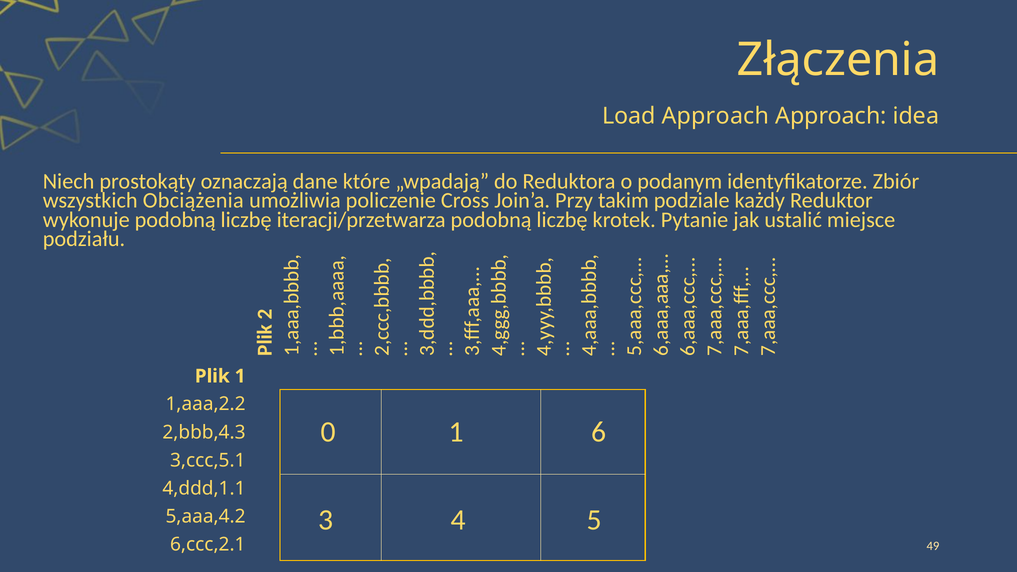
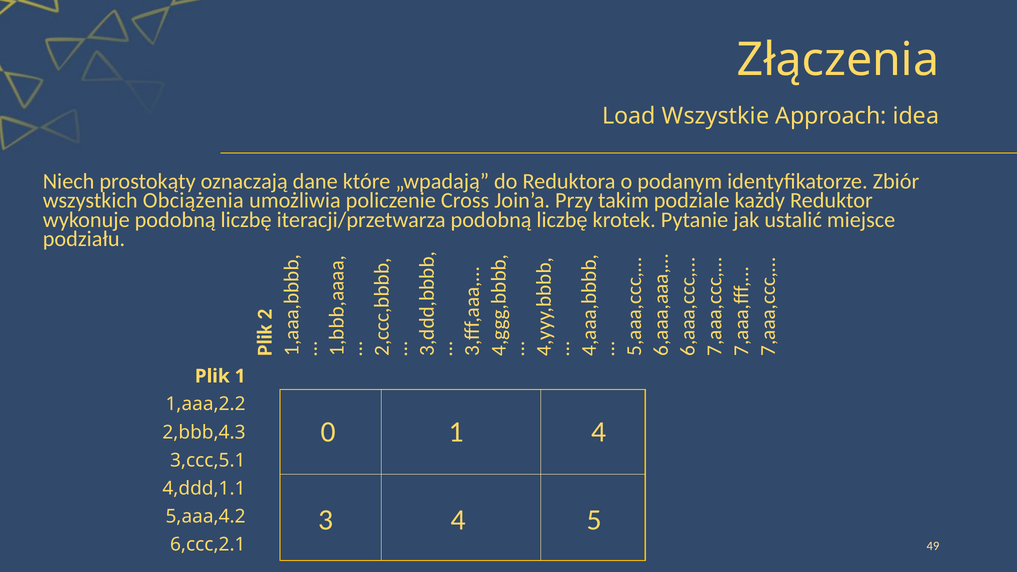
Load Approach: Approach -> Wszystkie (715, 116)
1 6: 6 -> 4 (599, 432)
